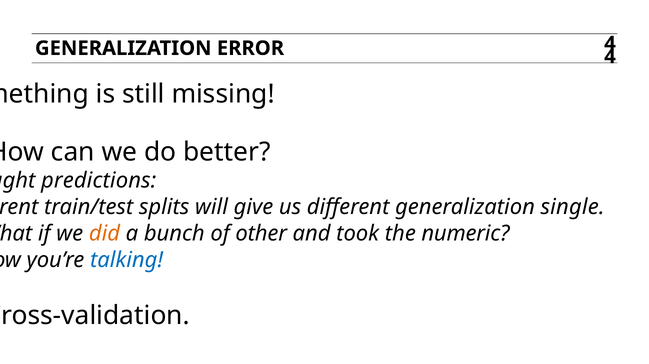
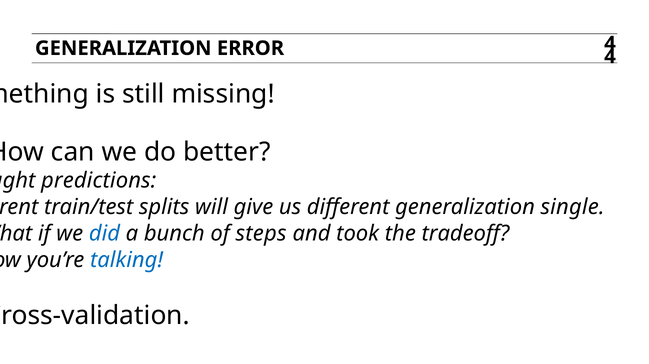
did colour: orange -> blue (104, 234)
other: other -> steps (261, 234)
numeric: numeric -> tradeoff (465, 234)
